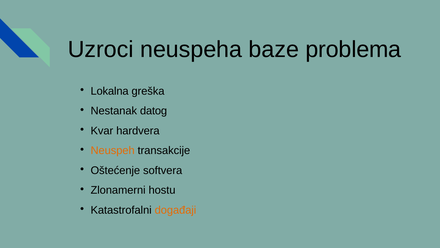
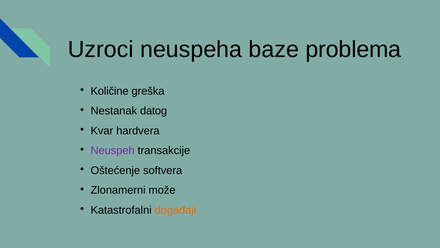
Lokalna: Lokalna -> Količine (110, 91)
Neuspeh colour: orange -> purple (113, 151)
hostu: hostu -> može (162, 190)
